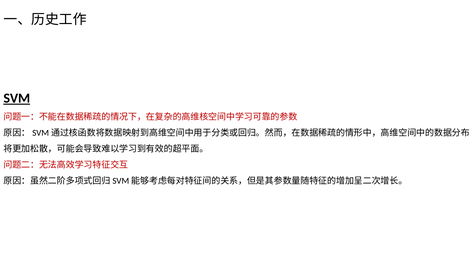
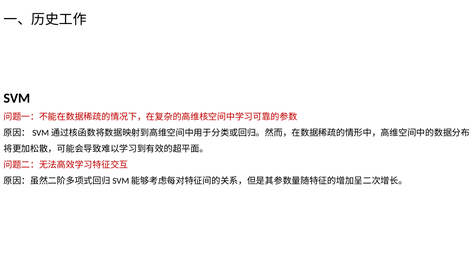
SVM underline: present -> none (17, 98)
